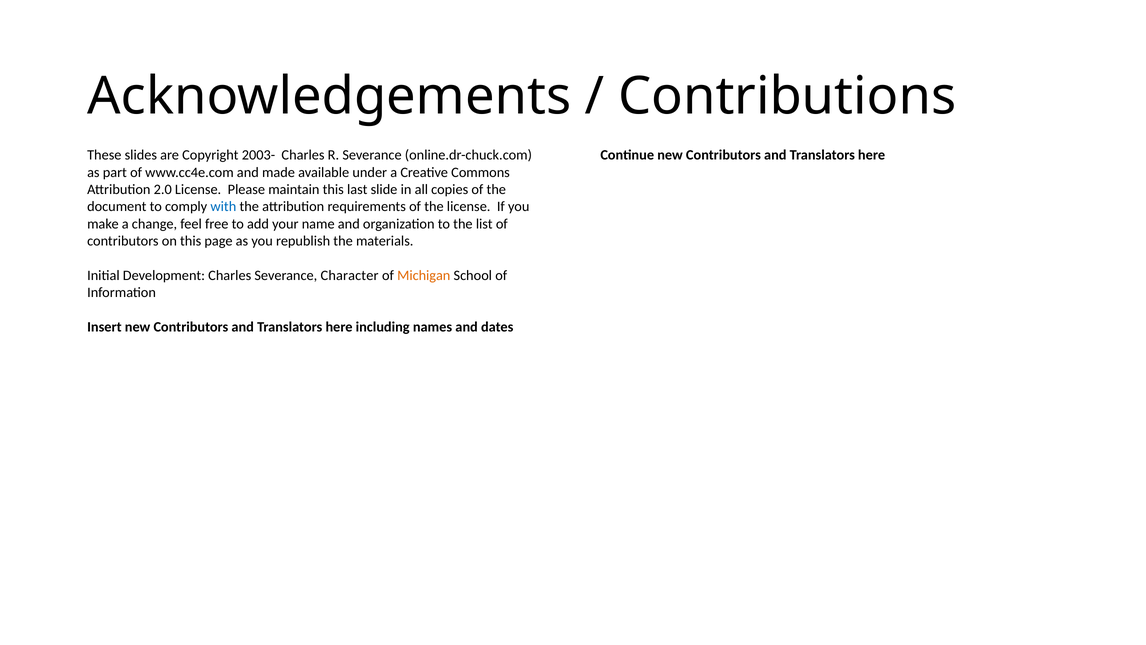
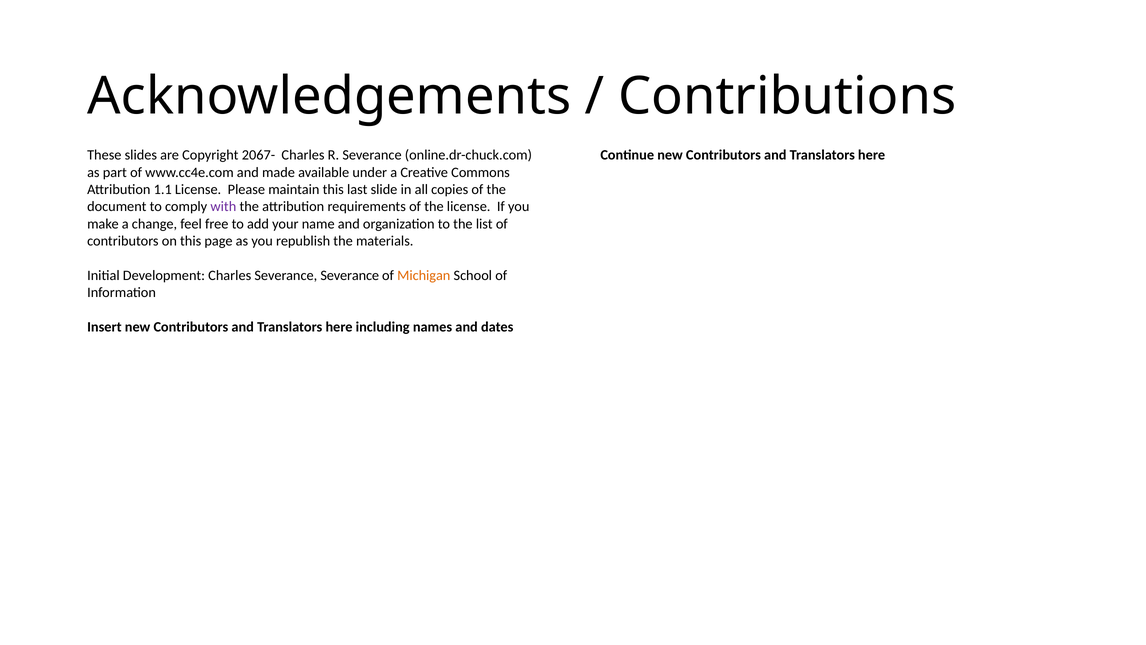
2003-: 2003- -> 2067- (258, 155)
2.0: 2.0 -> 1.1 (163, 189)
with colour: blue -> purple (223, 207)
Severance Character: Character -> Severance (350, 275)
